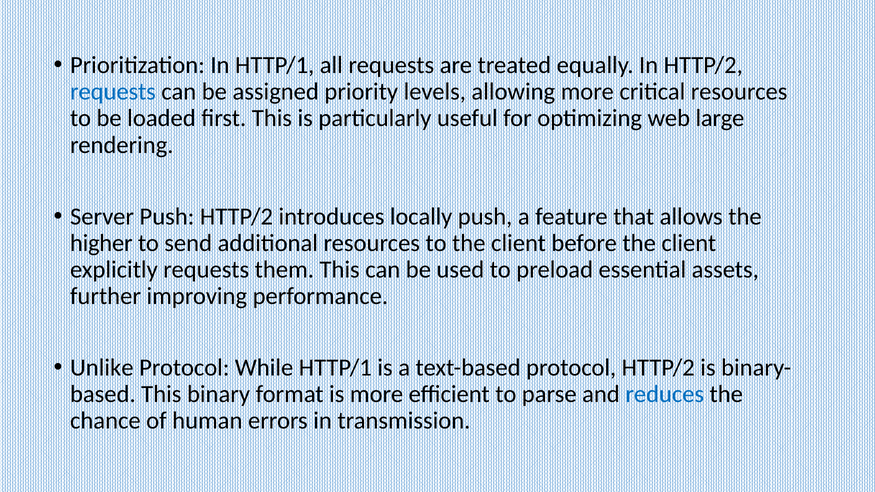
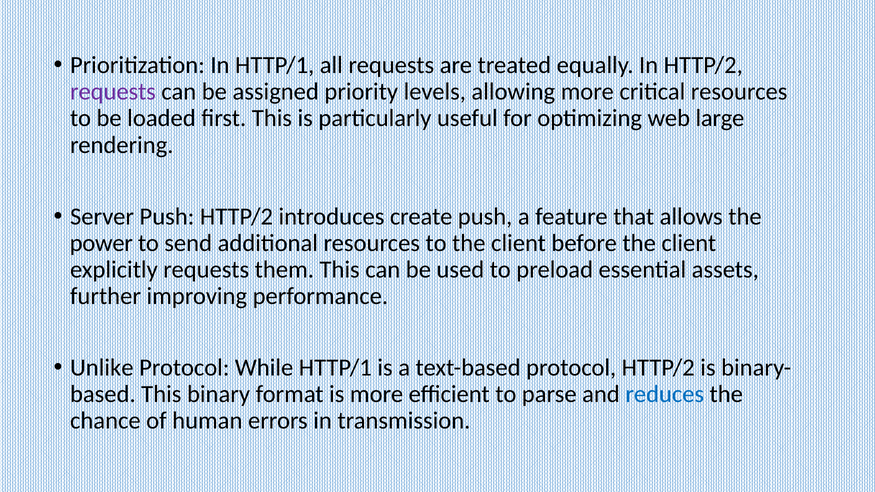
requests colour: blue -> purple (113, 92)
locally: locally -> create (421, 216)
higher: higher -> power (101, 243)
